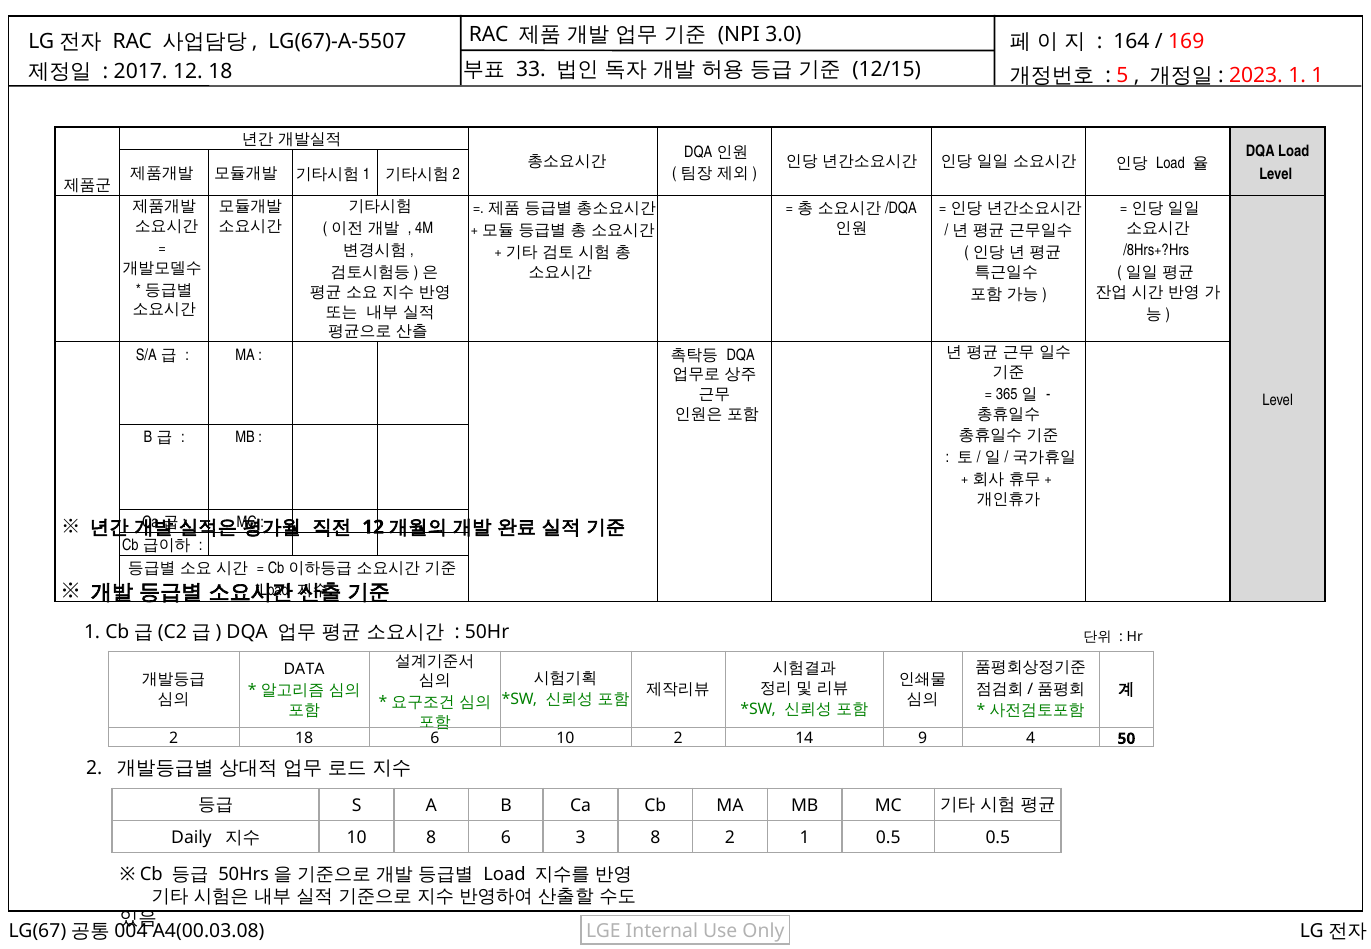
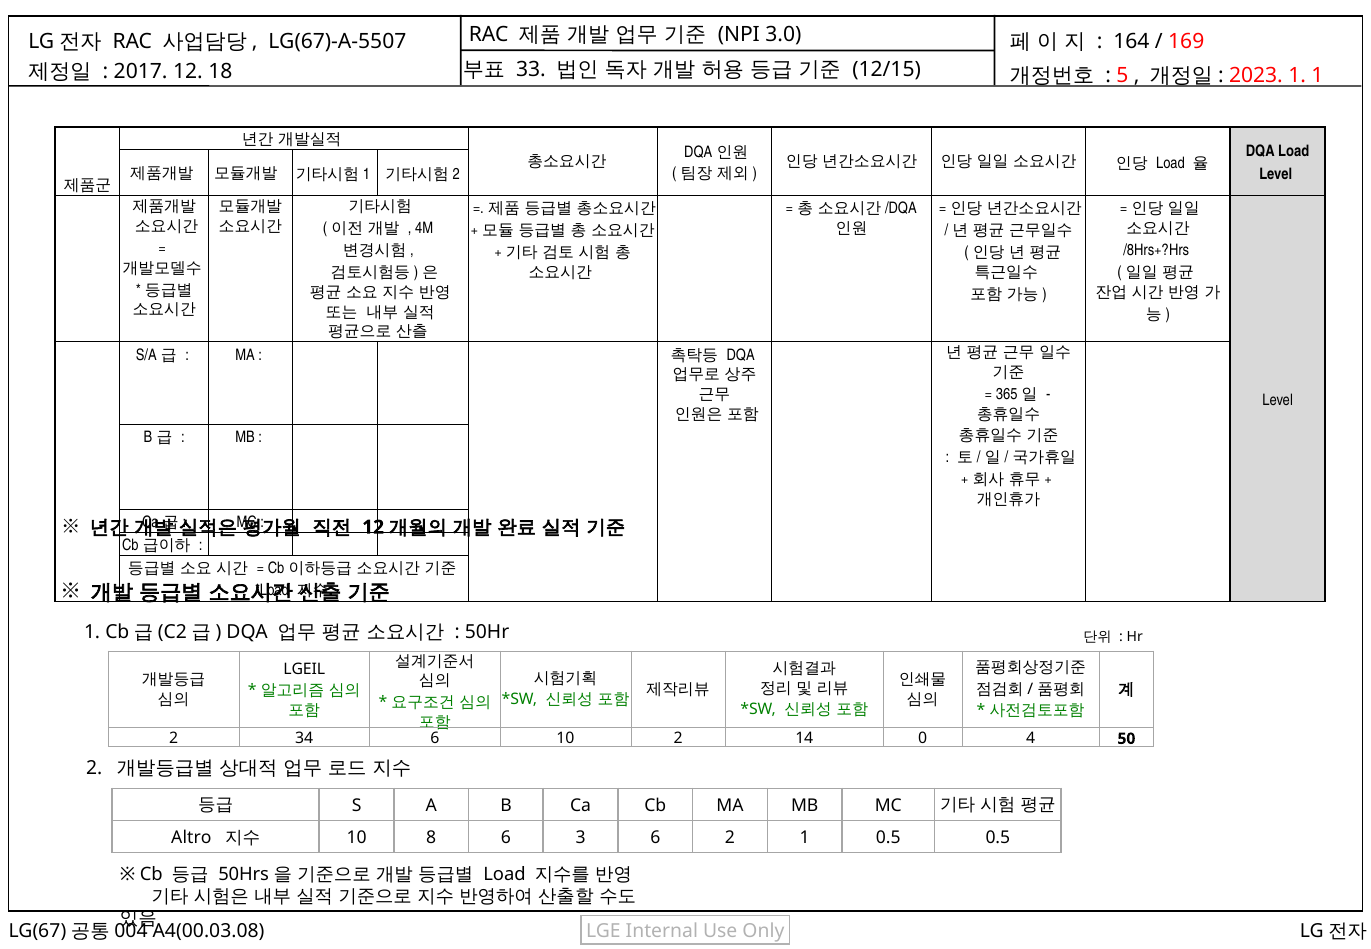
DATA: DATA -> LGEIL (304, 669)
2 18: 18 -> 34 (304, 739)
9: 9 -> 0 (923, 739)
Daily: Daily -> Altro (191, 838)
3 8: 8 -> 6 (655, 838)
